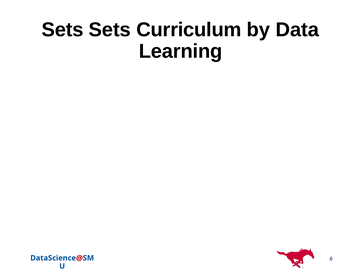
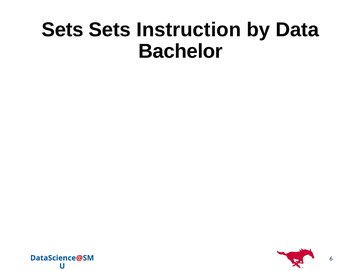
Curriculum: Curriculum -> Instruction (189, 30)
Learning: Learning -> Bachelor (181, 51)
